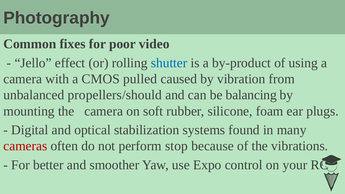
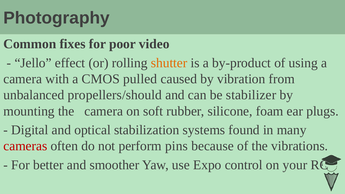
shutter colour: blue -> orange (169, 63)
balancing: balancing -> stabilizer (251, 95)
stop: stop -> pins (176, 146)
